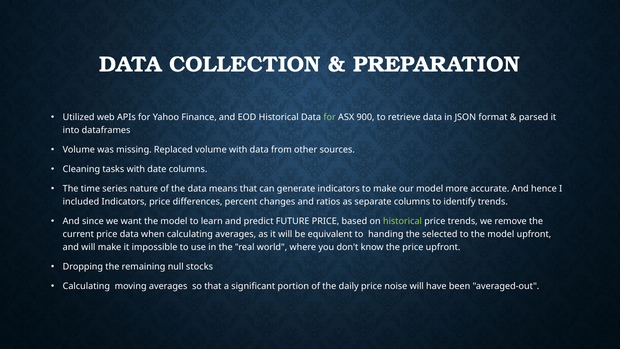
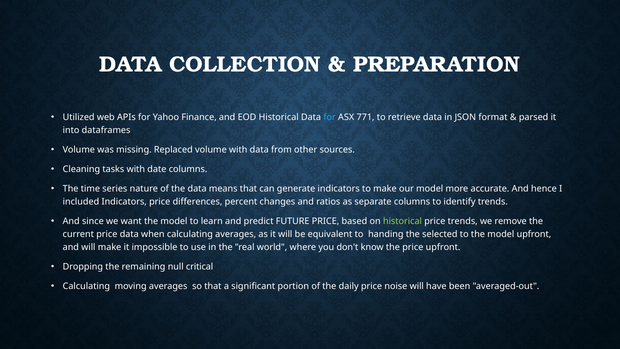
for colour: light green -> light blue (330, 117)
900: 900 -> 771 (366, 117)
stocks: stocks -> critical (200, 267)
